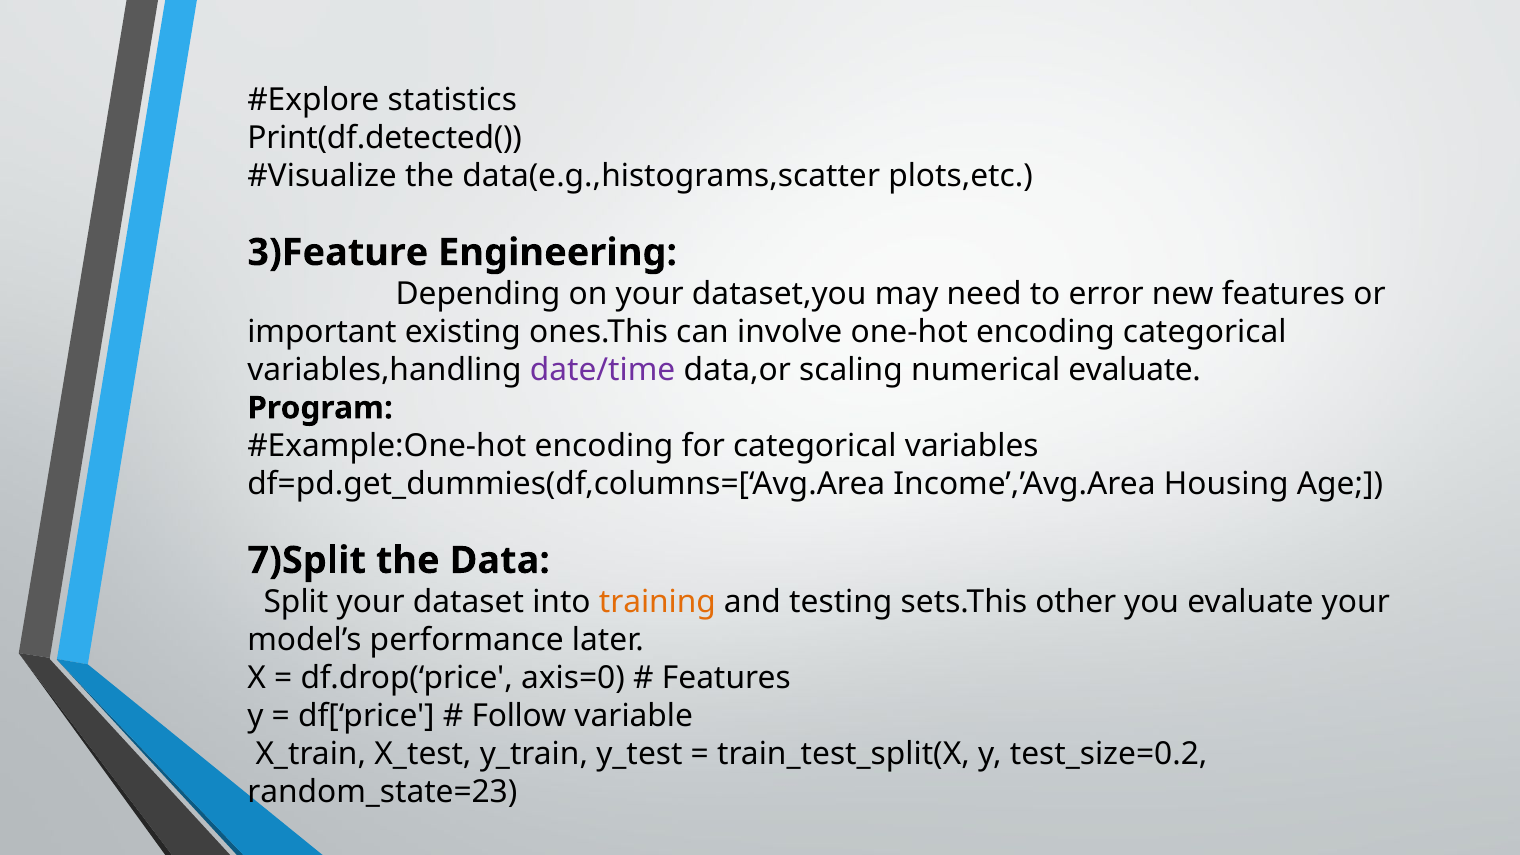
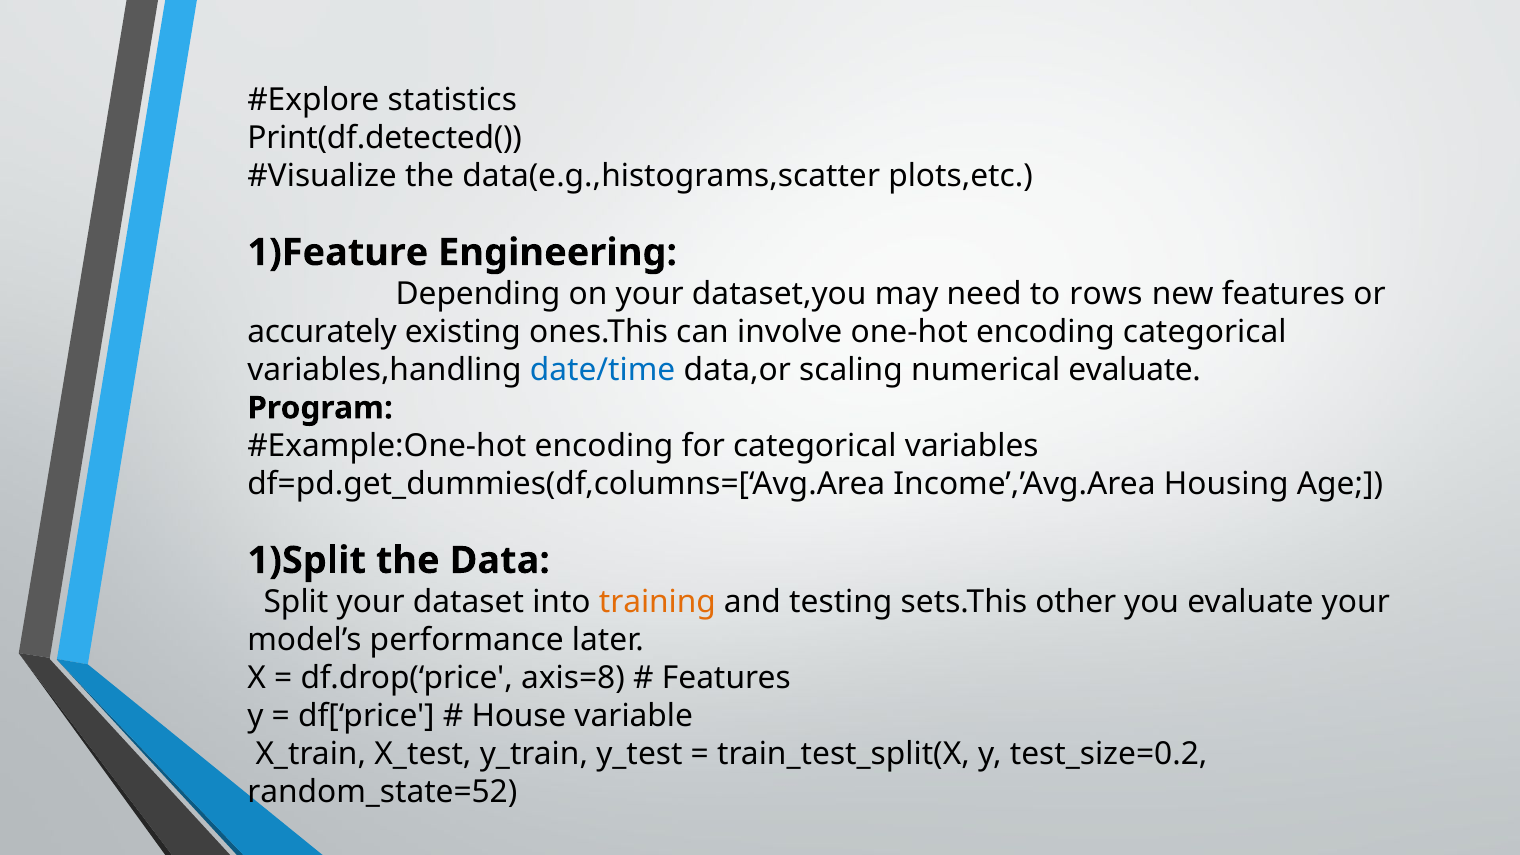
3)Feature: 3)Feature -> 1)Feature (338, 253)
error: error -> rows (1106, 294)
important: important -> accurately (322, 332)
date/time colour: purple -> blue (603, 370)
7)Split: 7)Split -> 1)Split (307, 560)
axis=0: axis=0 -> axis=8 (573, 678)
Follow: Follow -> House (519, 716)
random_state=23: random_state=23 -> random_state=52 (382, 792)
